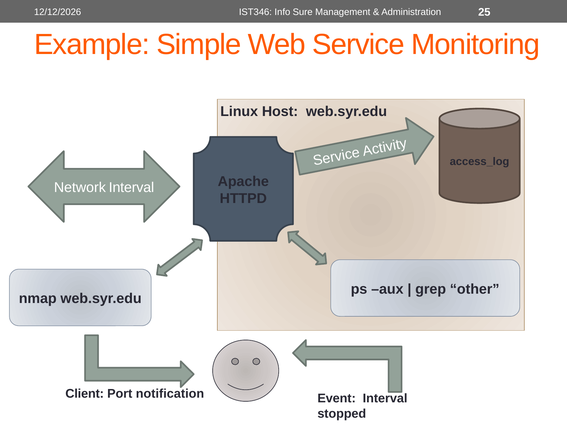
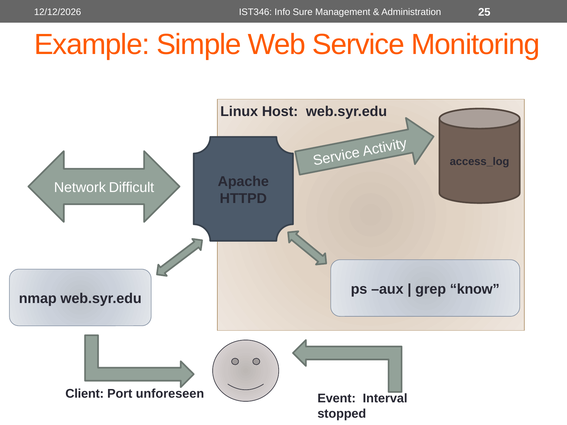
Network Interval: Interval -> Difficult (131, 188)
other: other -> know (475, 289)
notification: notification -> unforeseen (170, 394)
